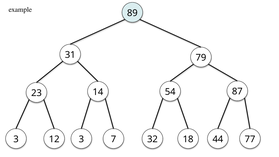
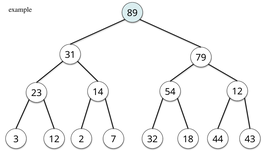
54 87: 87 -> 12 (237, 91)
12 3: 3 -> 2 (81, 139)
77: 77 -> 43 (250, 139)
